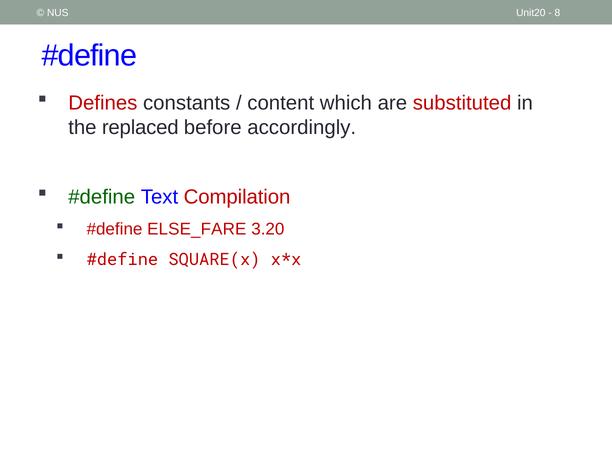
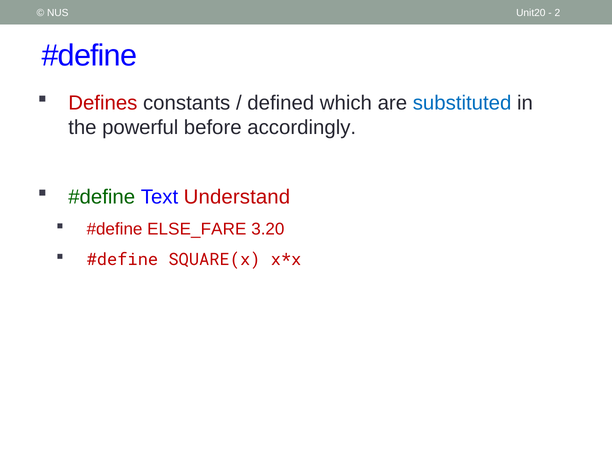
8: 8 -> 2 (557, 13)
content: content -> defined (281, 103)
substituted colour: red -> blue (462, 103)
replaced: replaced -> powerful (140, 127)
Compilation: Compilation -> Understand (237, 197)
